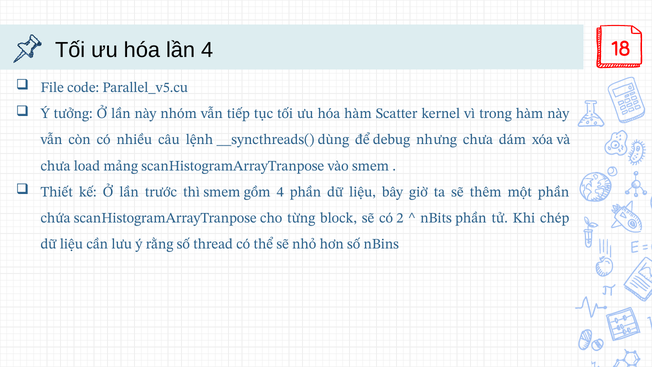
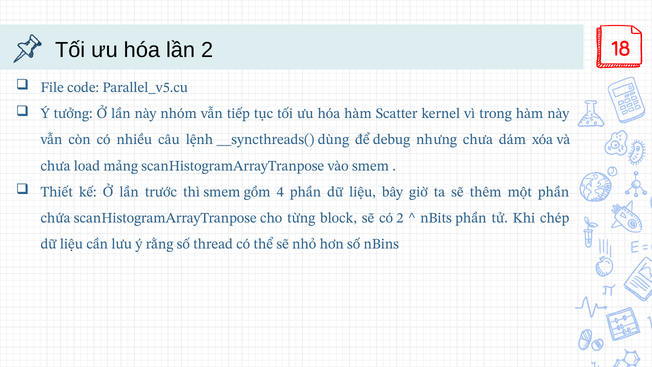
lần 4: 4 -> 2 (207, 50)
